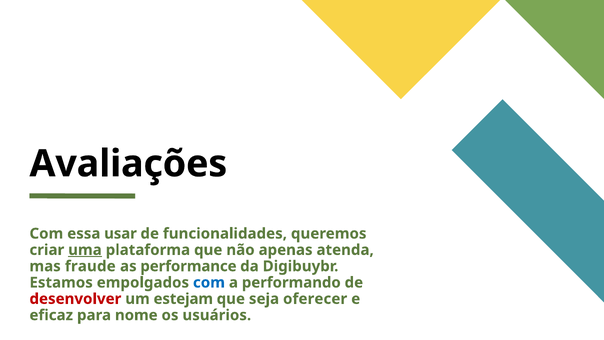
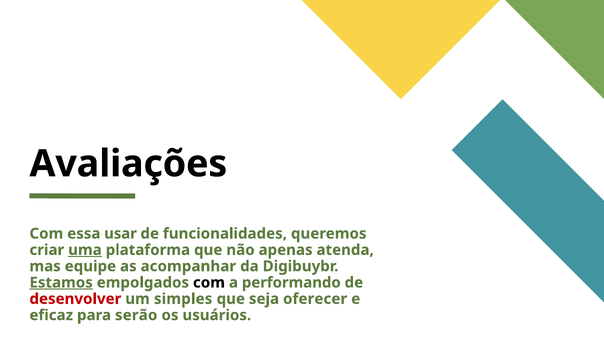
fraude: fraude -> equipe (90, 266)
performance: performance -> acompanhar (188, 266)
Estamos underline: none -> present (61, 282)
com colour: blue -> black (209, 282)
estejam: estejam -> simples (183, 299)
nome: nome -> serão (136, 315)
